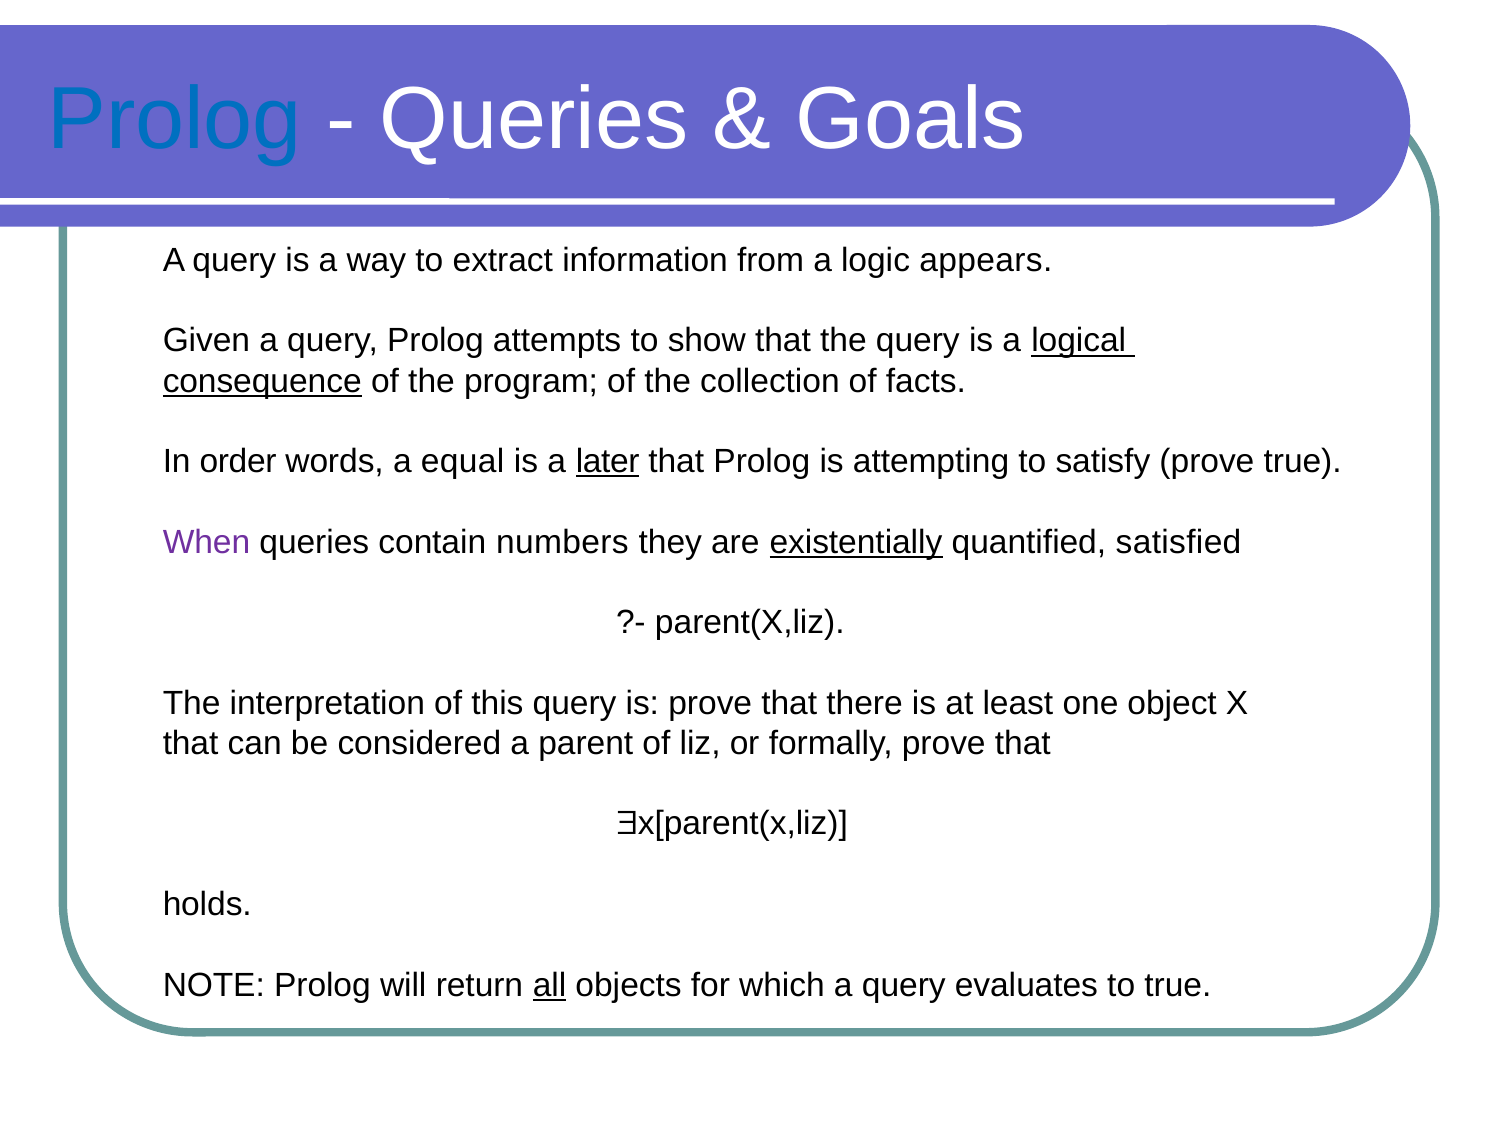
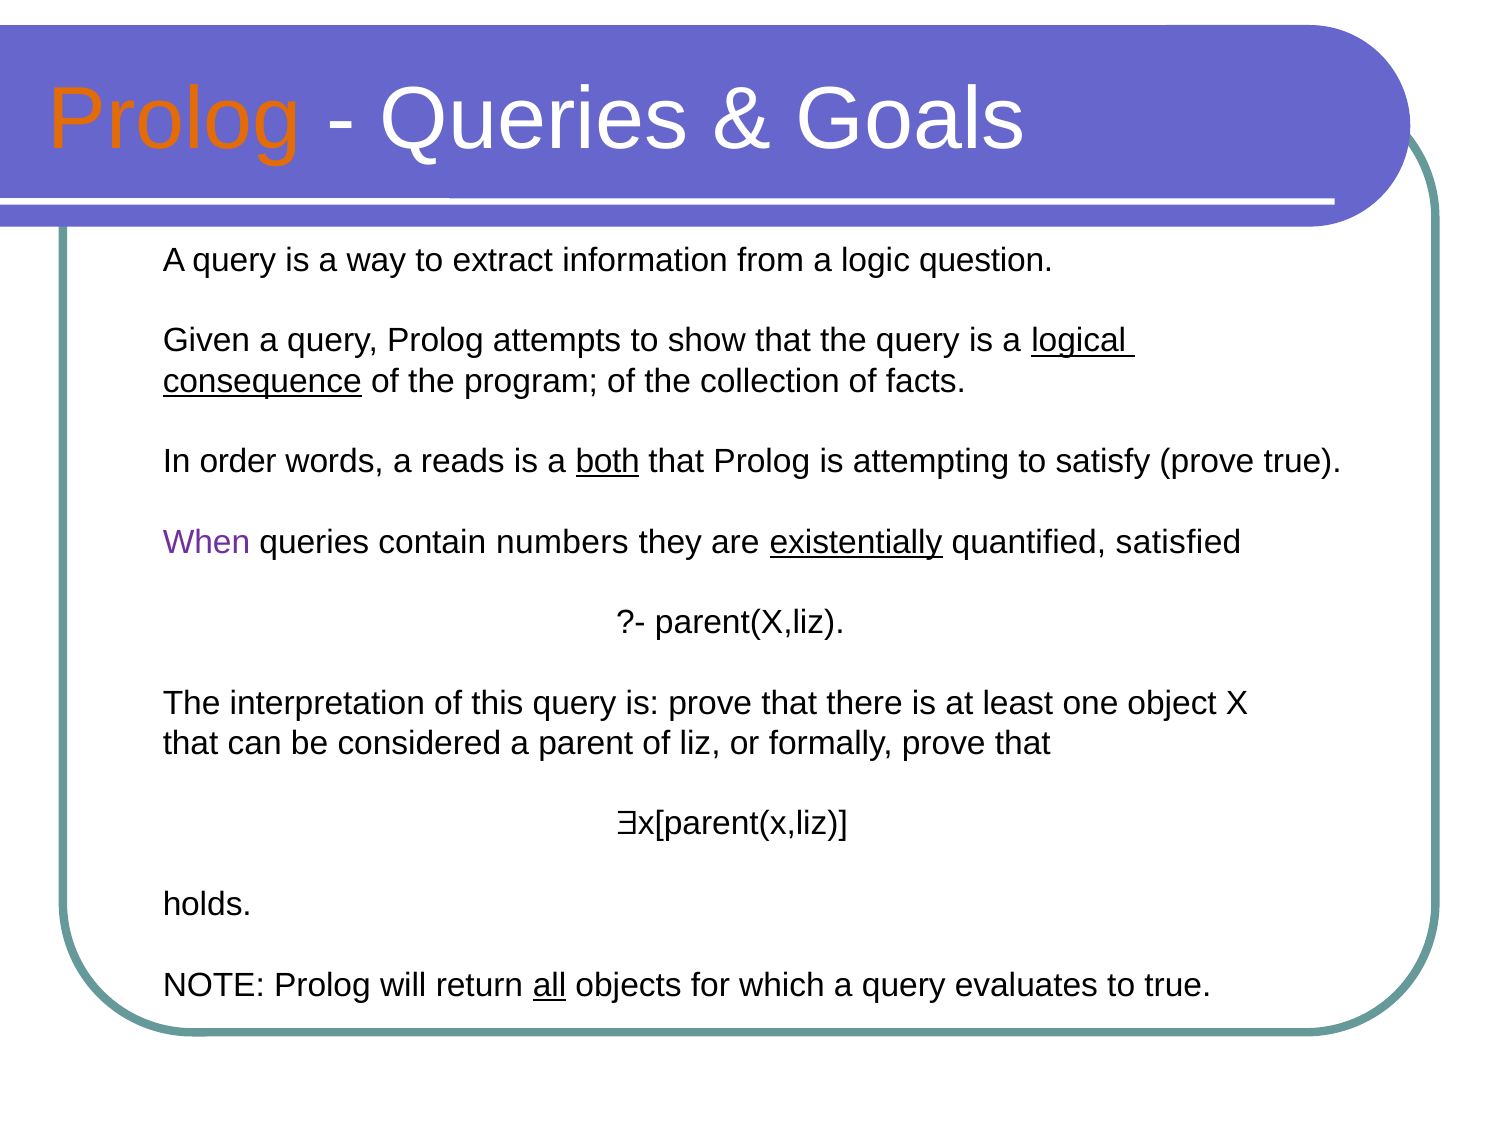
Prolog colour: blue -> orange (175, 119)
appears: appears -> question (986, 260)
equal: equal -> reads (463, 462)
later: later -> both (608, 462)
